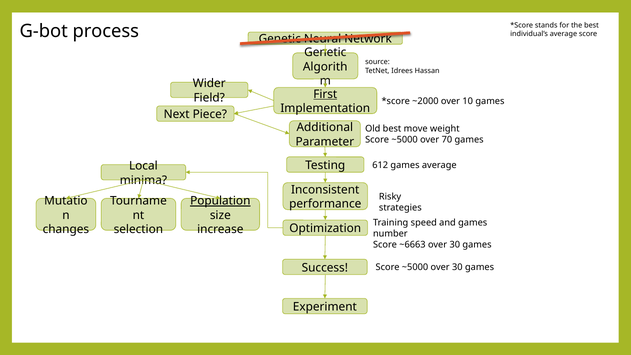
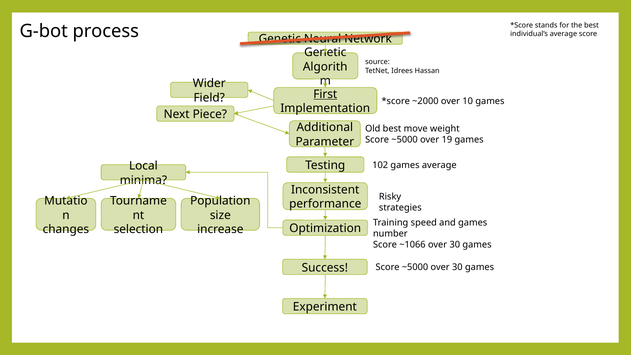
70: 70 -> 19 (447, 140)
612: 612 -> 102 (380, 165)
Population underline: present -> none (220, 201)
~6663: ~6663 -> ~1066 (412, 245)
